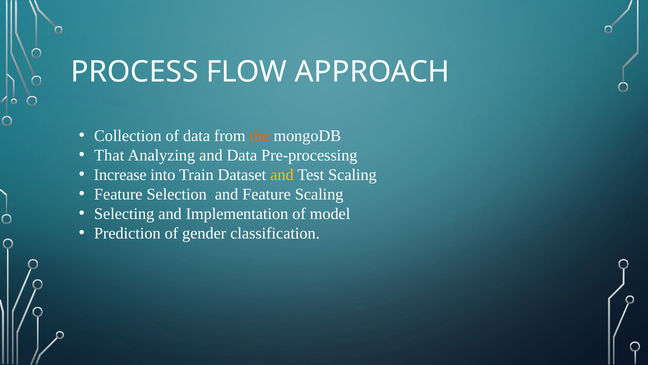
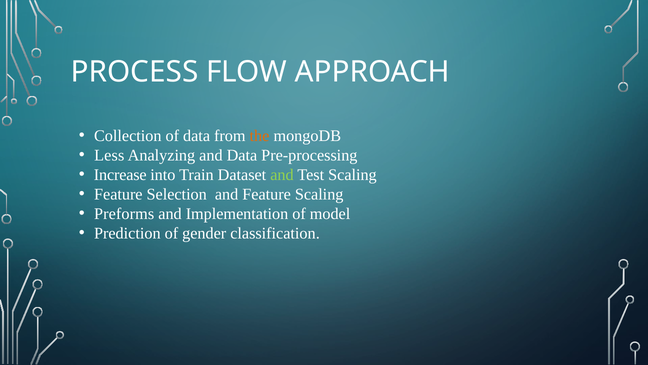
That: That -> Less (109, 155)
and colour: yellow -> light green (282, 175)
Selecting: Selecting -> Preforms (124, 213)
